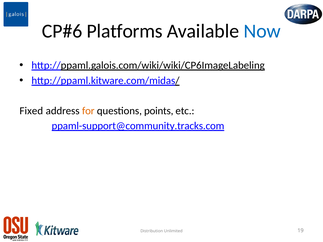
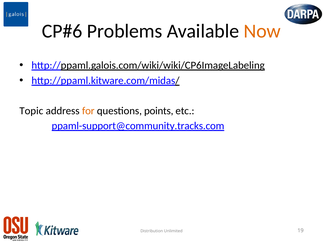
Platforms: Platforms -> Problems (125, 31)
Now colour: blue -> orange (262, 31)
Fixed: Fixed -> Topic (31, 111)
